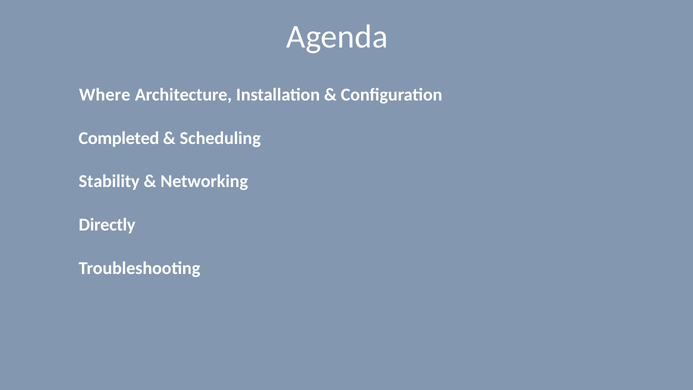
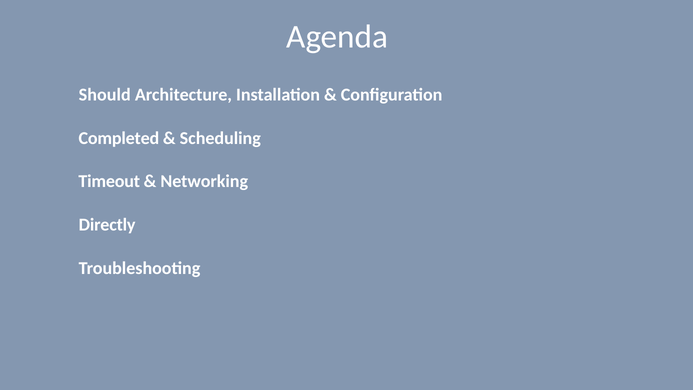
Where: Where -> Should (105, 95)
Stability: Stability -> Timeout (109, 181)
